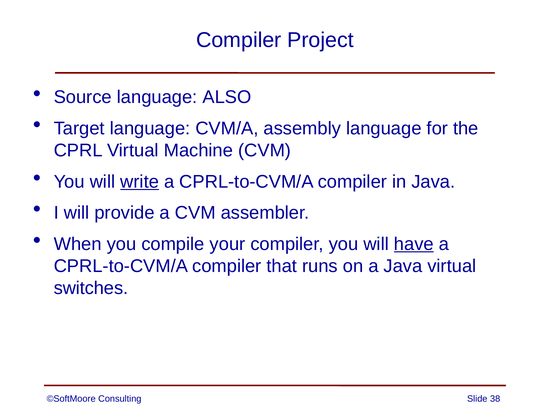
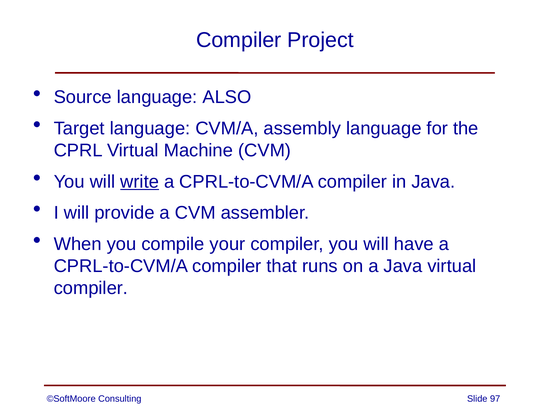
have underline: present -> none (414, 244)
switches: switches -> compiler (91, 288)
38: 38 -> 97 (495, 398)
